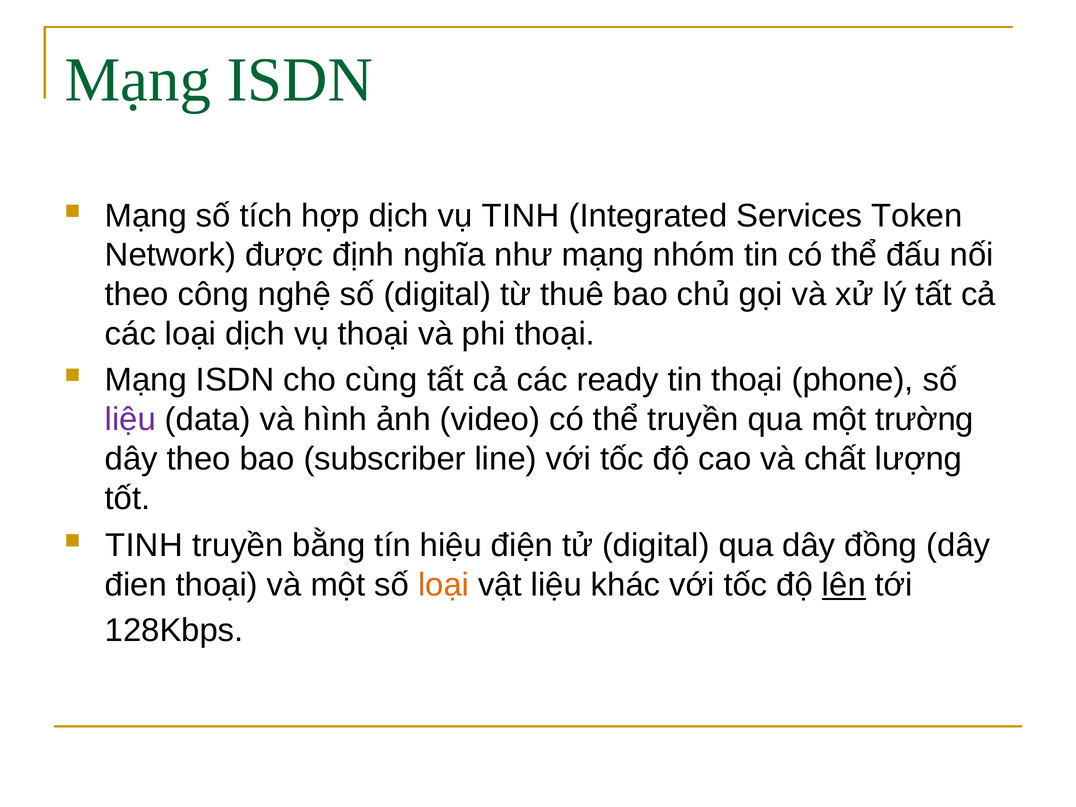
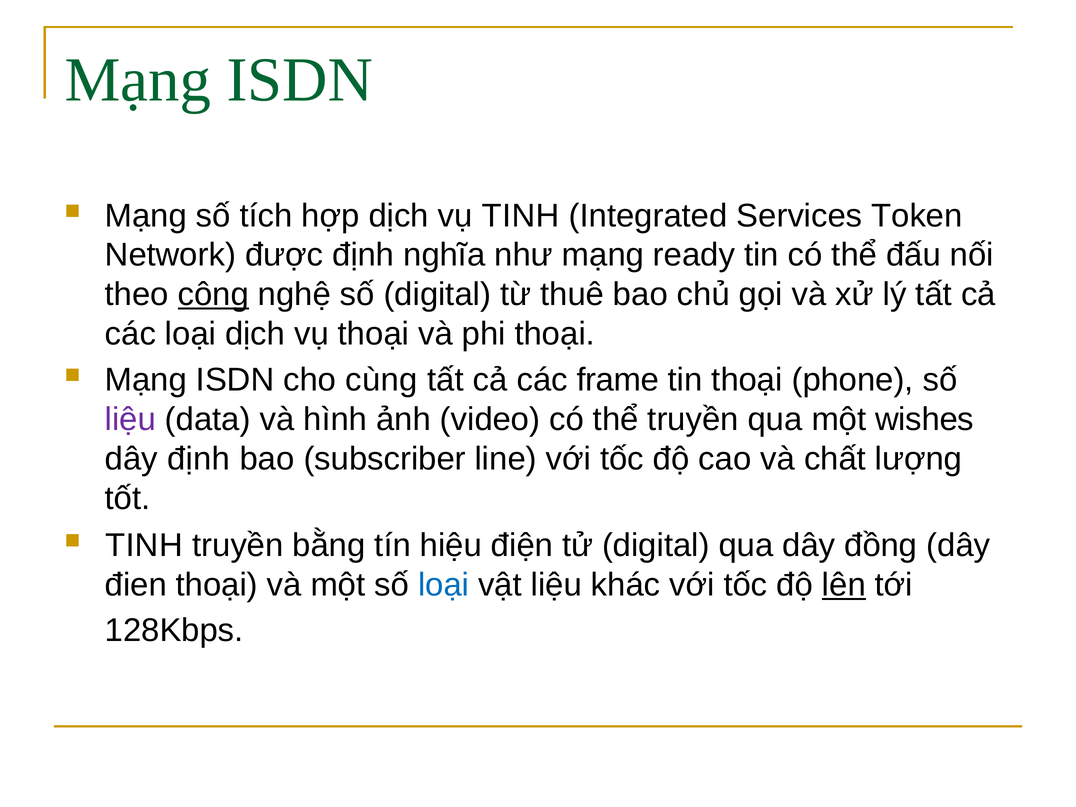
nhóm: nhóm -> ready (694, 255)
công underline: none -> present (213, 295)
ready: ready -> frame (618, 380)
trường: trường -> wishes (924, 419)
dây theo: theo -> định (199, 459)
loại colour: orange -> blue (444, 585)
